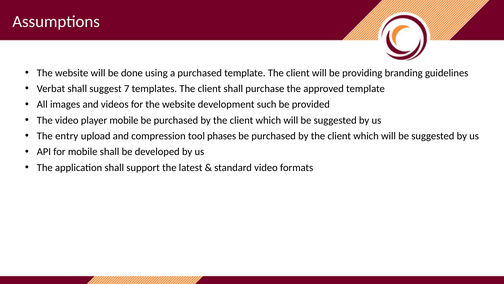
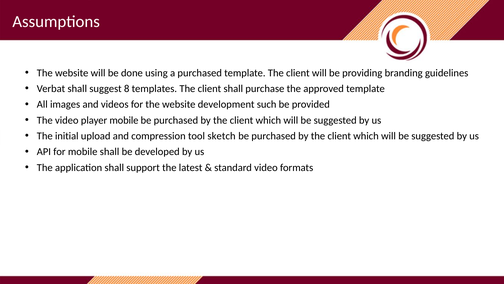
7: 7 -> 8 (127, 89)
entry: entry -> initial (67, 136)
phases: phases -> sketch (222, 136)
